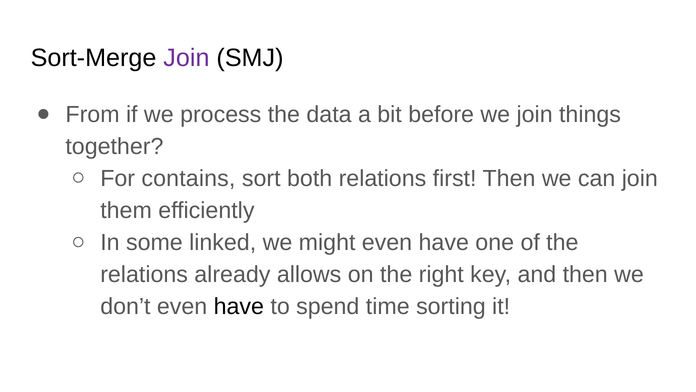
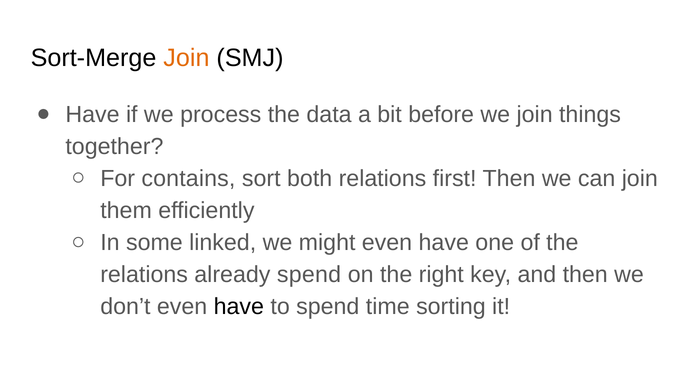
Join colour: purple -> orange (186, 58)
From: From -> Have (93, 114)
already allows: allows -> spend (309, 274)
